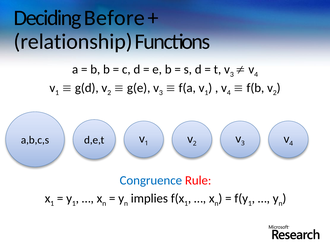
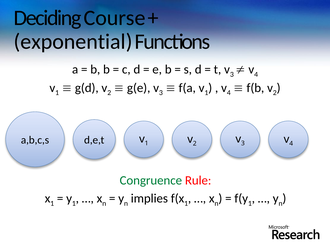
Before: Before -> Course (115, 18)
relationship: relationship -> exponential (73, 42)
Congruence colour: blue -> green (151, 181)
